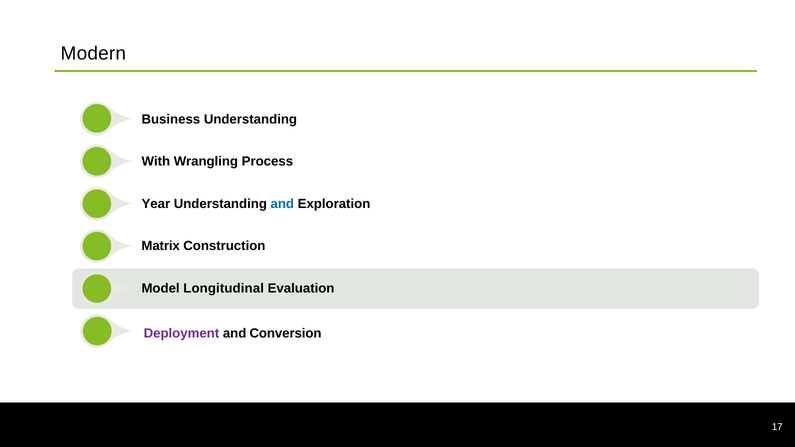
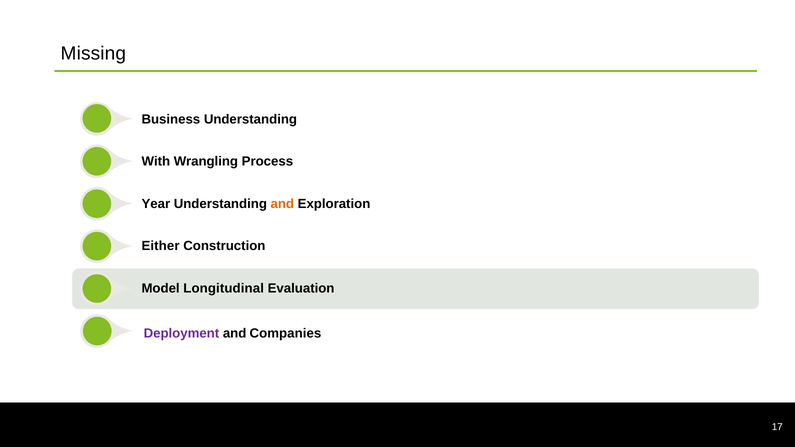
Modern: Modern -> Missing (93, 54)
and colour: blue -> orange (282, 204)
Matrix: Matrix -> Either (161, 246)
Conversion: Conversion -> Companies (285, 334)
